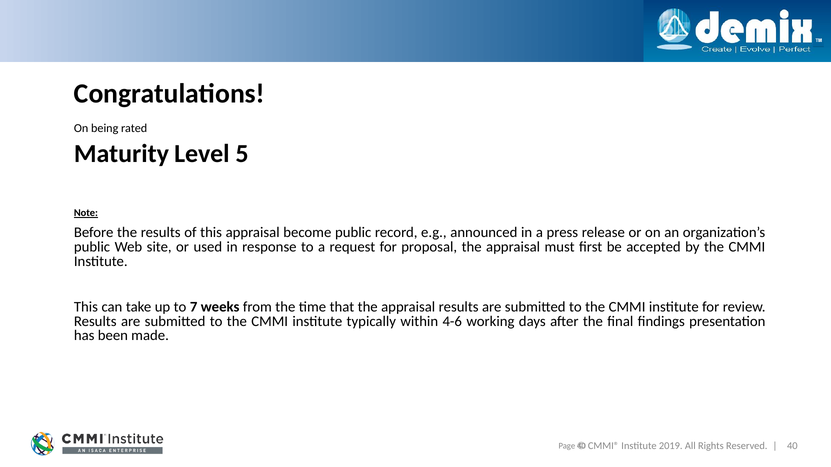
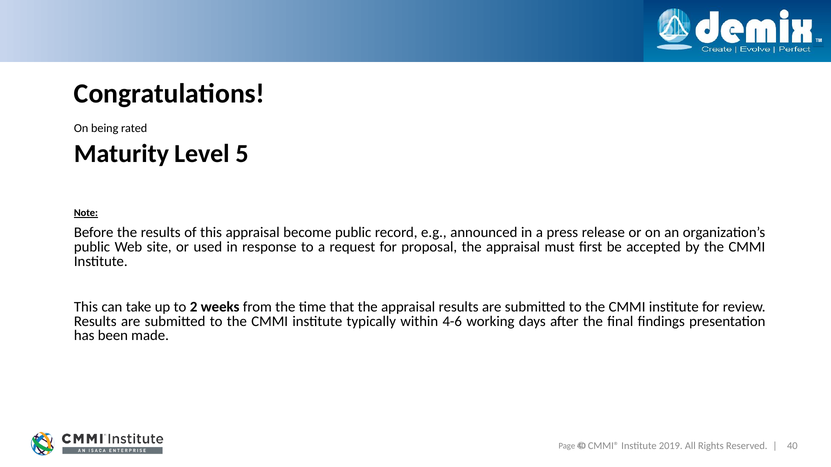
7: 7 -> 2 (194, 307)
